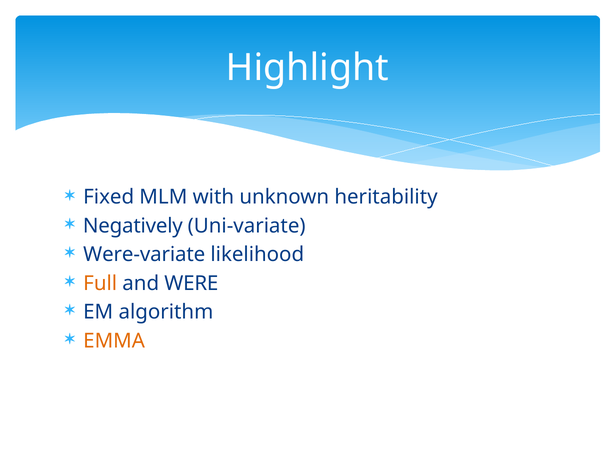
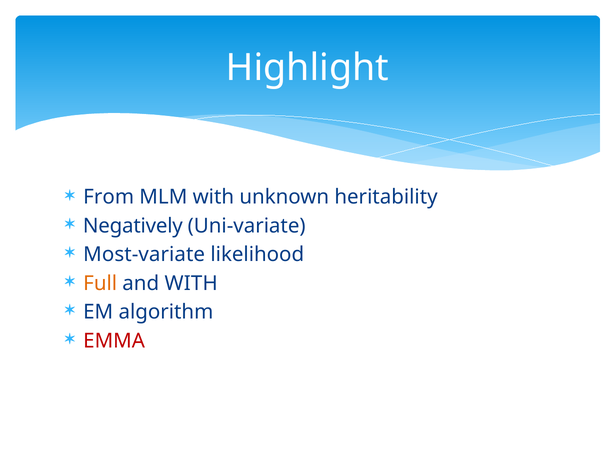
Fixed: Fixed -> From (109, 197)
Were-variate: Were-variate -> Most-variate (144, 254)
and WERE: WERE -> WITH (191, 283)
EMMA colour: orange -> red (114, 340)
